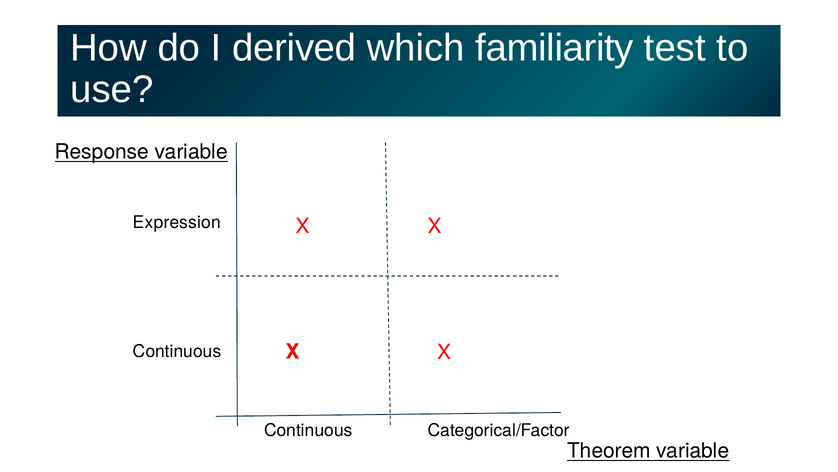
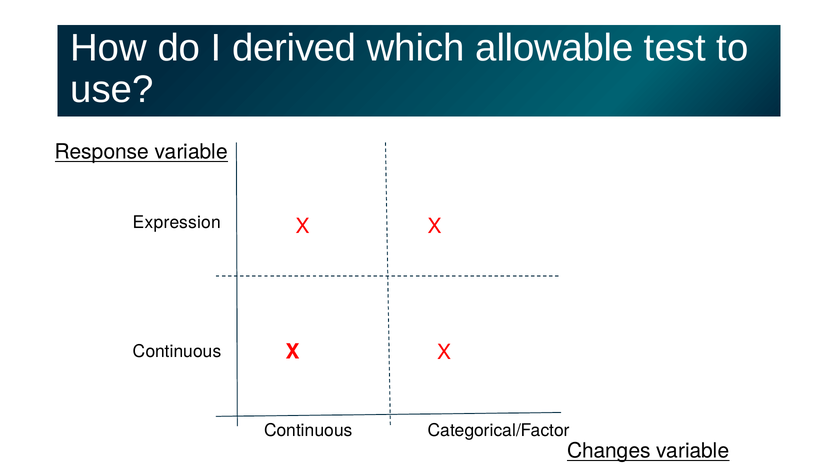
familiarity: familiarity -> allowable (555, 48)
Theorem: Theorem -> Changes (609, 450)
